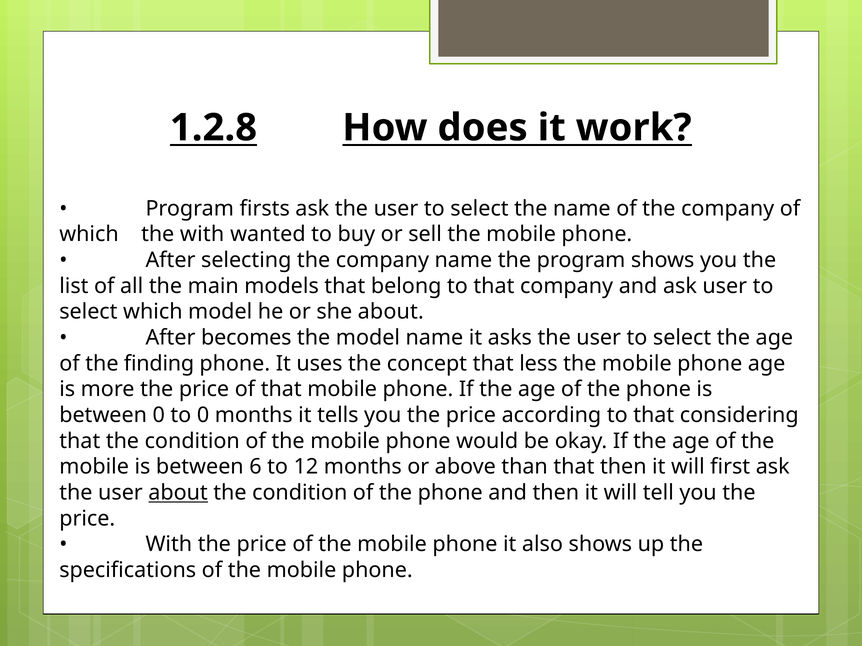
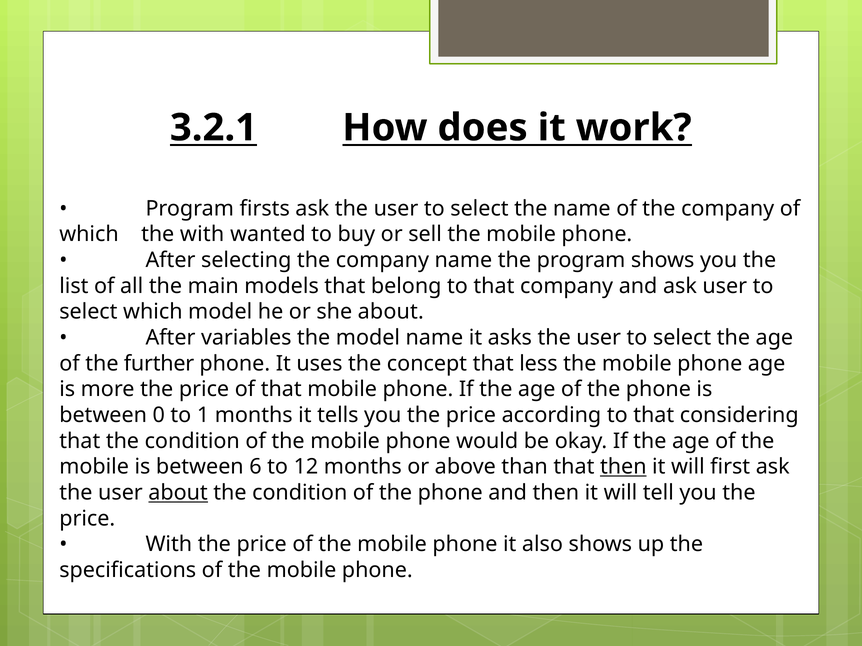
1.2.8: 1.2.8 -> 3.2.1 (213, 128)
becomes: becomes -> variables (246, 338)
finding: finding -> further (159, 364)
to 0: 0 -> 1 (203, 415)
then underline: none -> present (623, 467)
